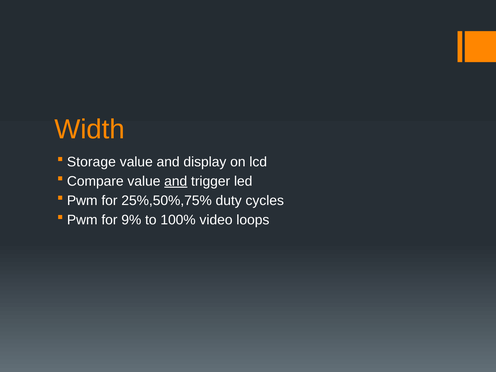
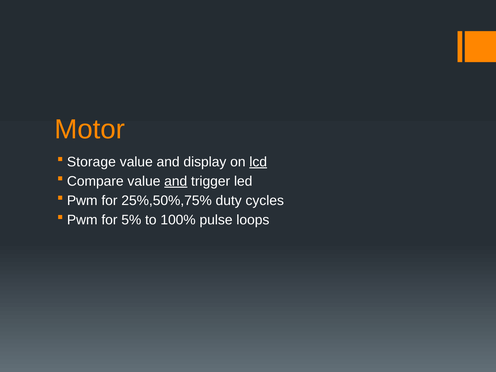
Width: Width -> Motor (90, 129)
lcd underline: none -> present (258, 162)
9%: 9% -> 5% (131, 220)
video: video -> pulse (216, 220)
